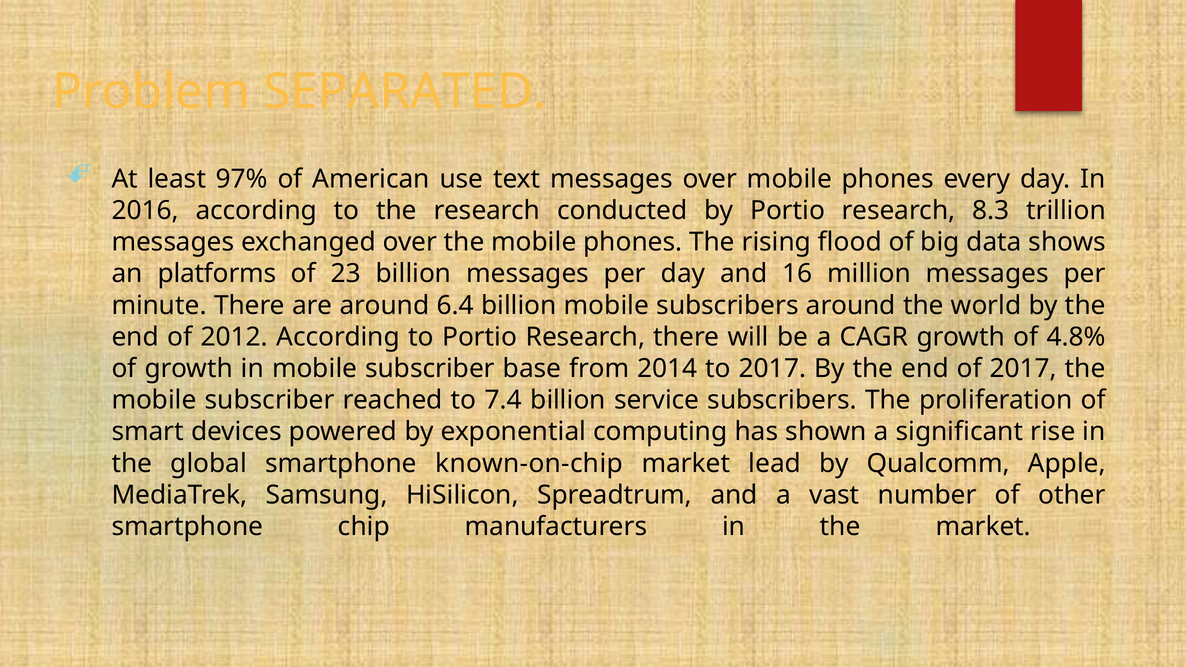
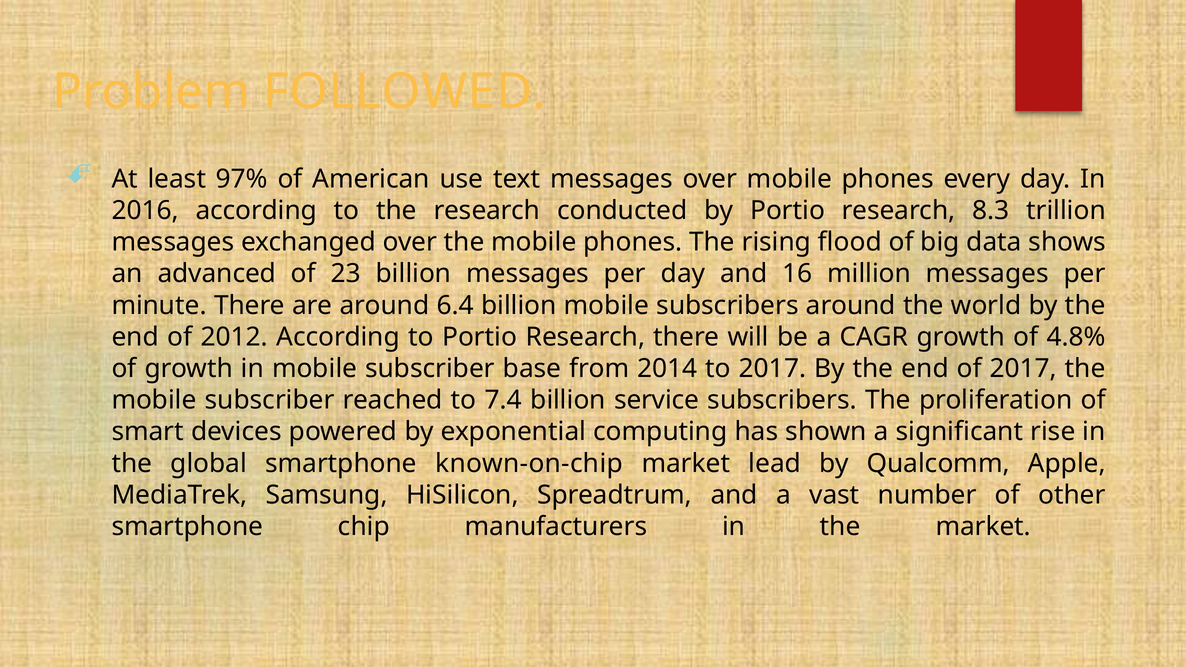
SEPARATED: SEPARATED -> FOLLOWED (405, 92)
platforms: platforms -> advanced (217, 274)
